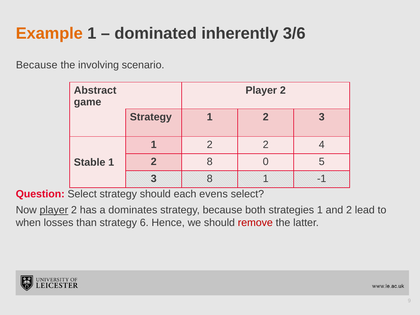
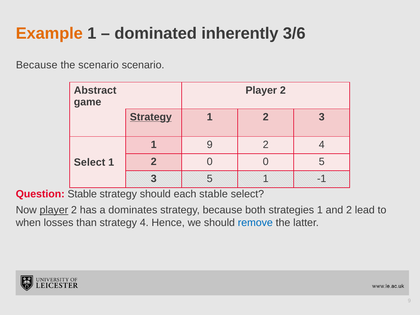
the involving: involving -> scenario (98, 65)
Strategy underline: none -> present (151, 117)
2: 2 -> 9 (210, 145)
2 8: 8 -> 0 (210, 162)
Stable: Stable -> Select (90, 162)
3 8: 8 -> 5 (210, 179)
Question Select: Select -> Stable (82, 194)
each evens: evens -> stable (214, 194)
strategy 6: 6 -> 4 (144, 223)
remove colour: red -> blue (255, 223)
